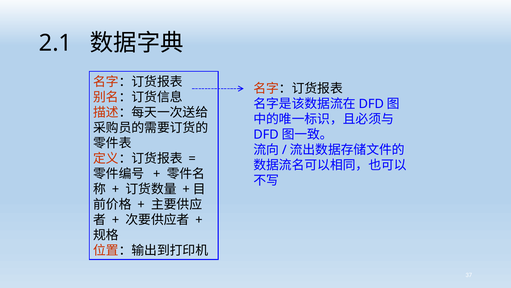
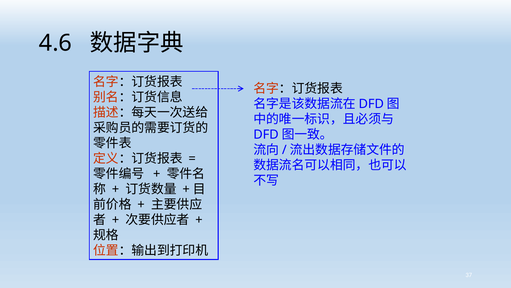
2.1: 2.1 -> 4.6 (55, 43)
